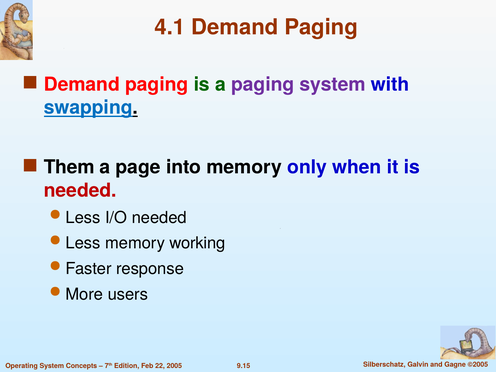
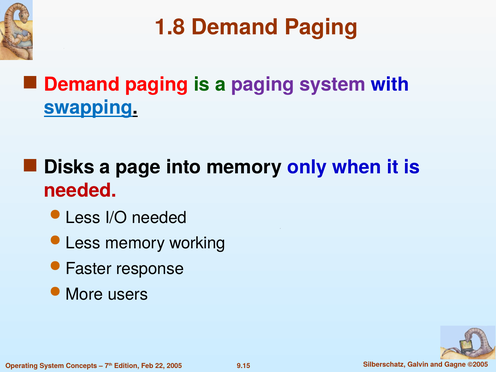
4.1: 4.1 -> 1.8 (170, 27)
Them: Them -> Disks (69, 167)
